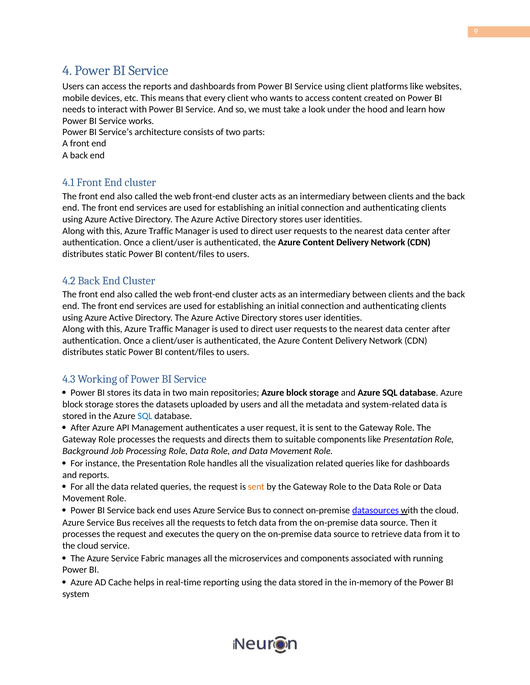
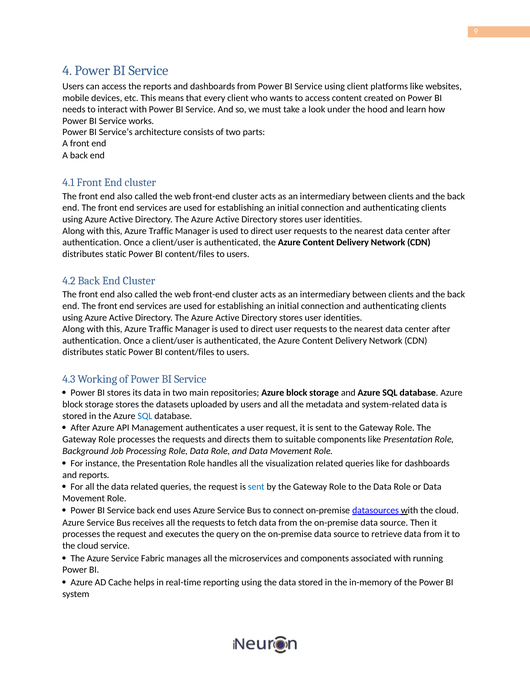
sent colour: orange -> blue (256, 487)
